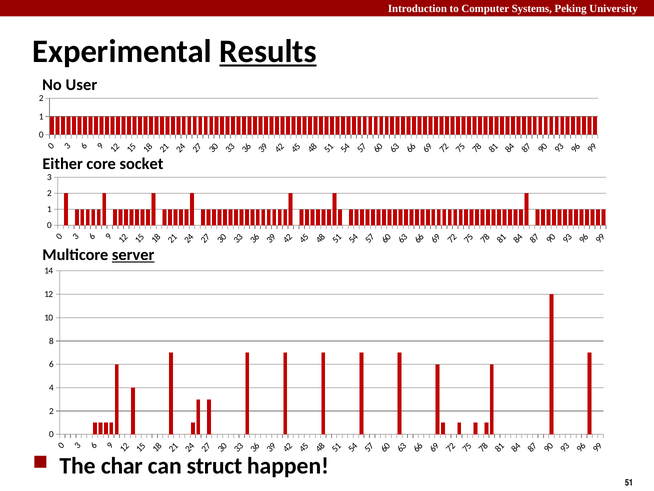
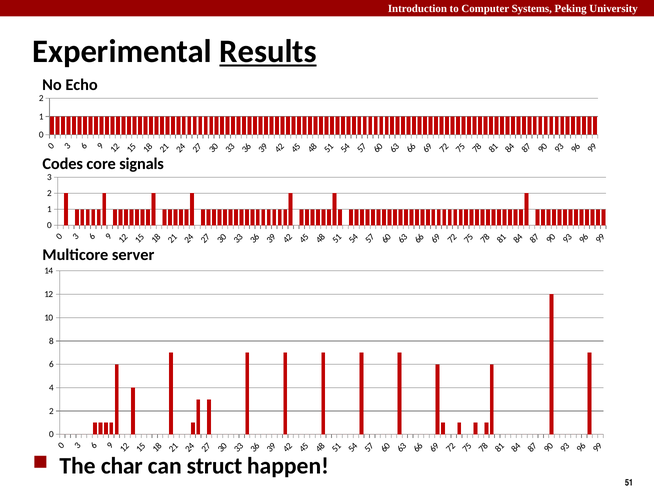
User: User -> Echo (82, 85)
Either: Either -> Codes (63, 163)
socket: socket -> signals (142, 163)
server underline: present -> none (133, 255)
